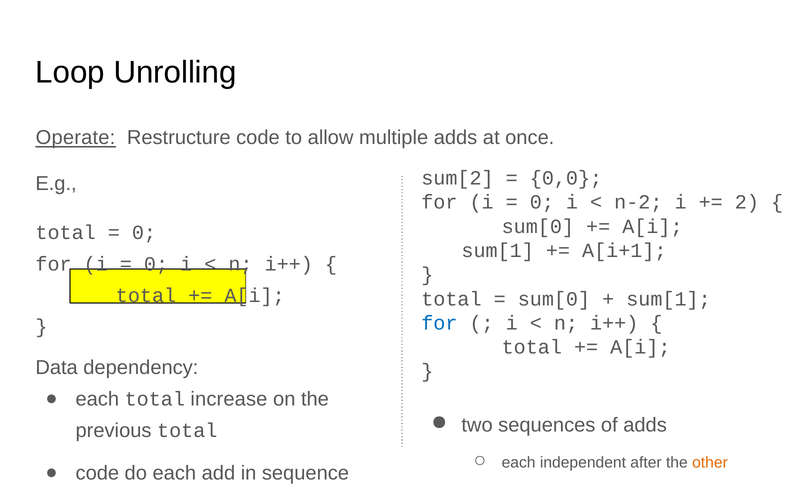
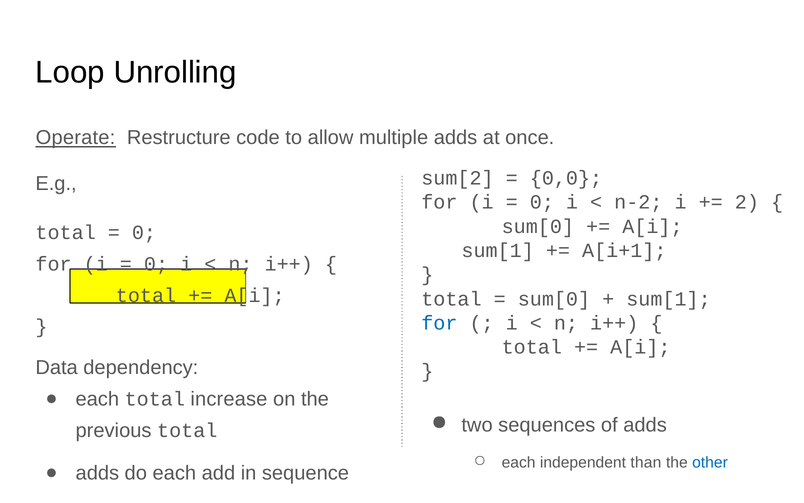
after: after -> than (646, 462)
other colour: orange -> blue (710, 462)
code: code -> adds (97, 473)
